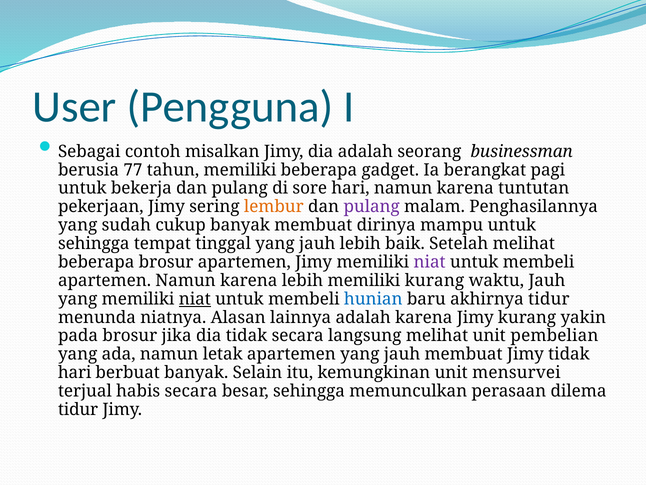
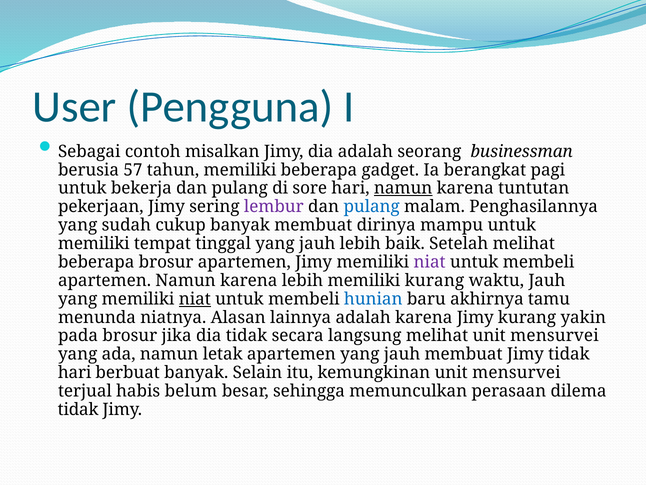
77: 77 -> 57 (133, 170)
namun underline: none -> present (403, 188)
lembur colour: orange -> purple (274, 207)
pulang colour: purple -> blue (372, 207)
sehingga: sehingga -> memiliki (94, 243)
akhirnya tidur: tidur -> tamu (549, 299)
melihat unit pembelian: pembelian -> mensurvei (554, 335)
habis secara: secara -> belum (191, 391)
tidur: tidur -> tidak (78, 409)
